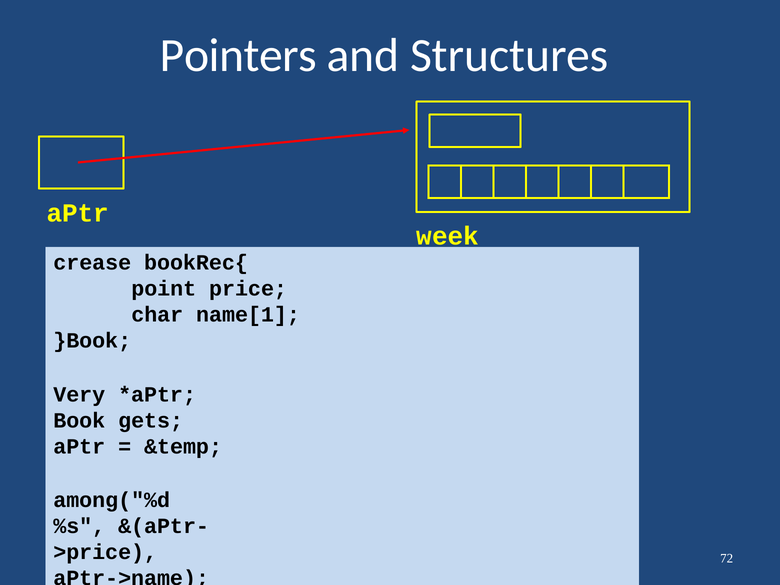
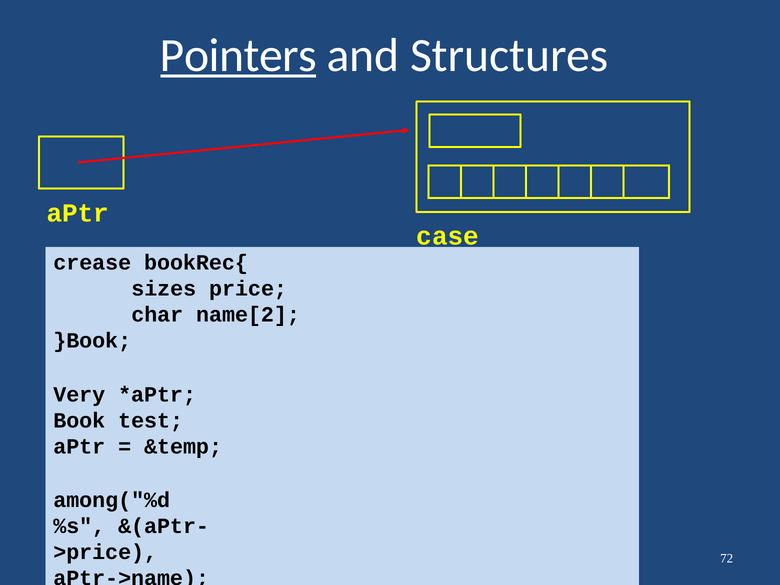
Pointers underline: none -> present (239, 56)
week: week -> case (448, 236)
point: point -> sizes (164, 289)
name[1: name[1 -> name[2 (248, 315)
gets: gets -> test (151, 420)
